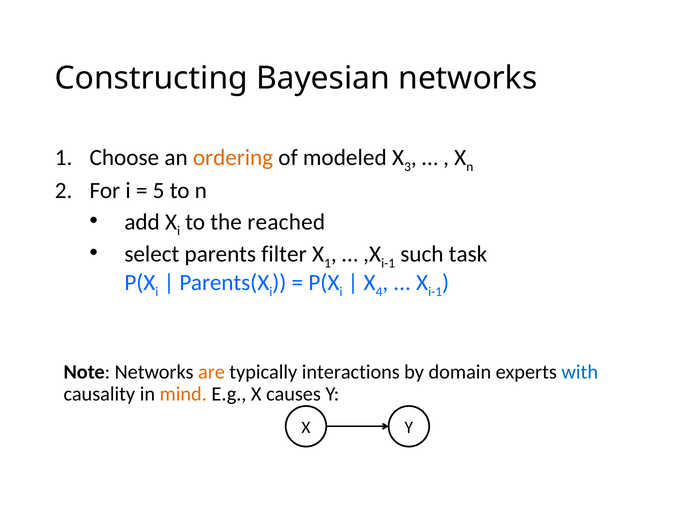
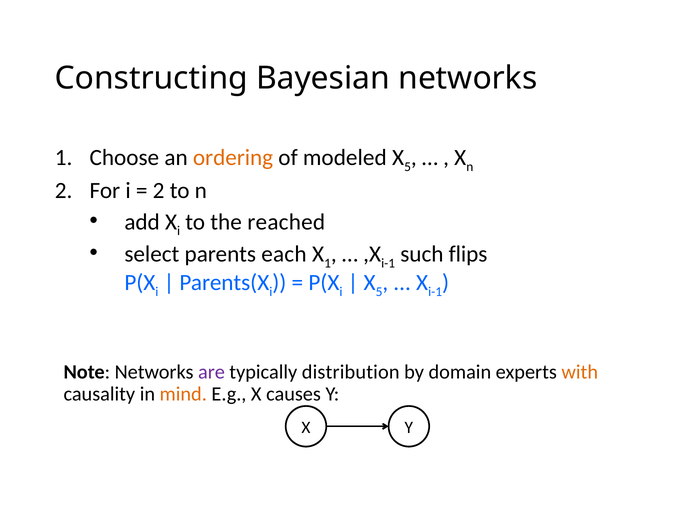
3: 3 -> 5 (408, 167)
5: 5 -> 2 (159, 191)
filter: filter -> each (284, 254)
task: task -> flips (468, 254)
4: 4 -> 5 (379, 292)
are colour: orange -> purple (211, 372)
interactions: interactions -> distribution (351, 372)
with colour: blue -> orange (580, 372)
